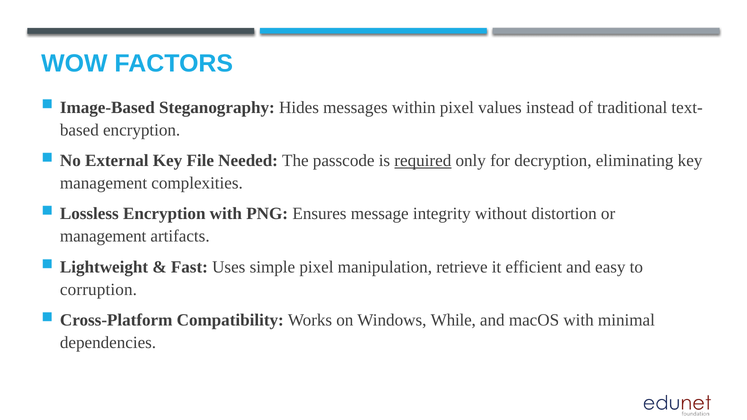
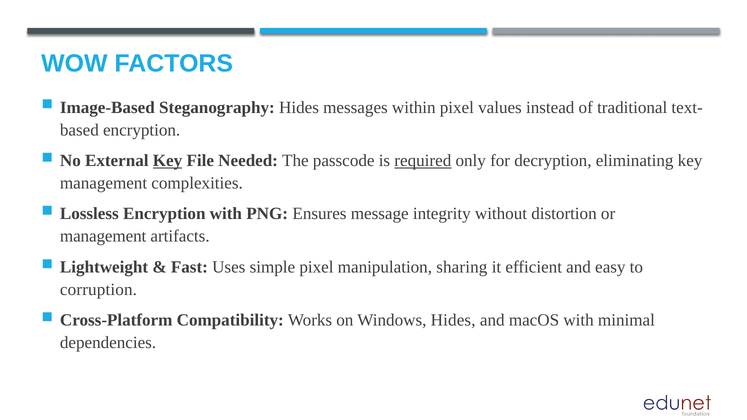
Key underline: none -> present (168, 161)
retrieve: retrieve -> sharing (462, 267)
Windows While: While -> Hides (453, 320)
